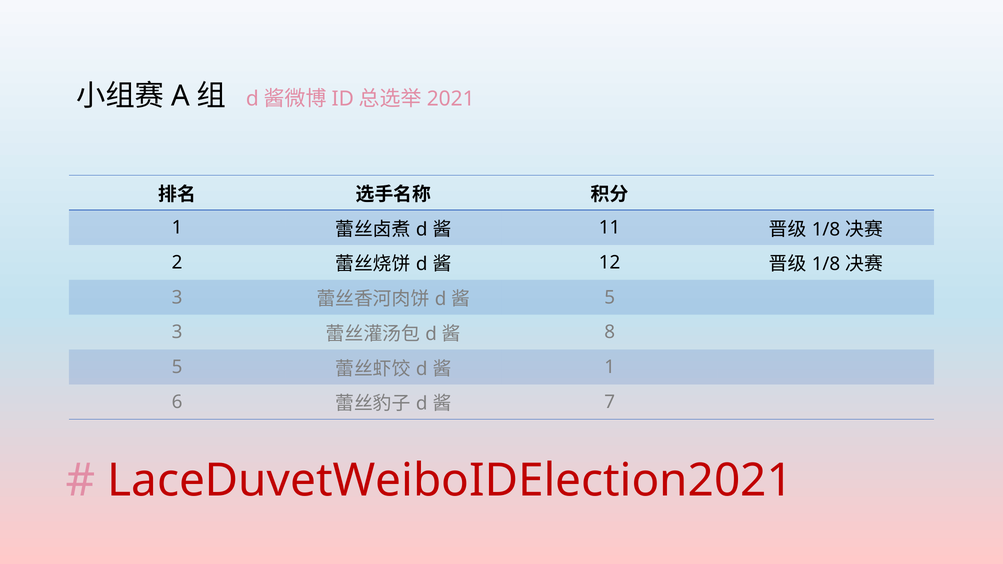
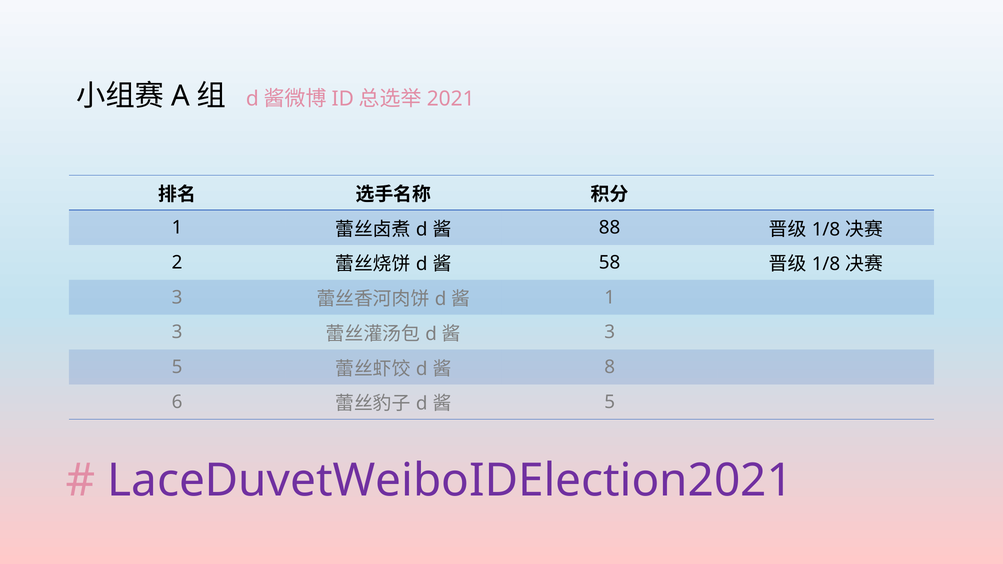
11: 11 -> 88 (610, 228)
12: 12 -> 58 (610, 263)
5: 5 -> 1 (610, 297)
8: 8 -> 3 (610, 332)
1: 1 -> 8 (610, 367)
7: 7 -> 5 (610, 402)
LaceDuvetWeiboIDElection2021 colour: red -> purple (450, 481)
